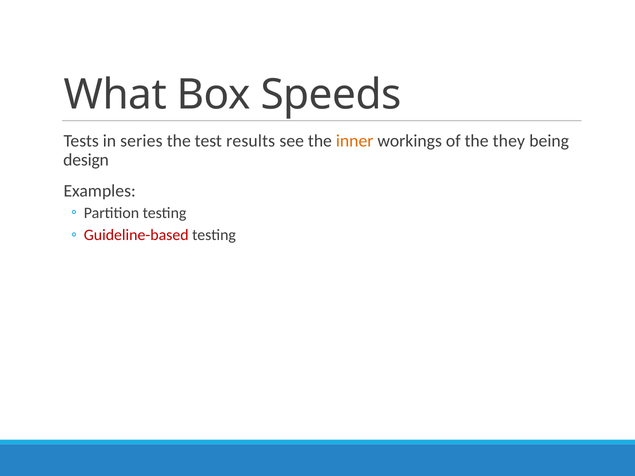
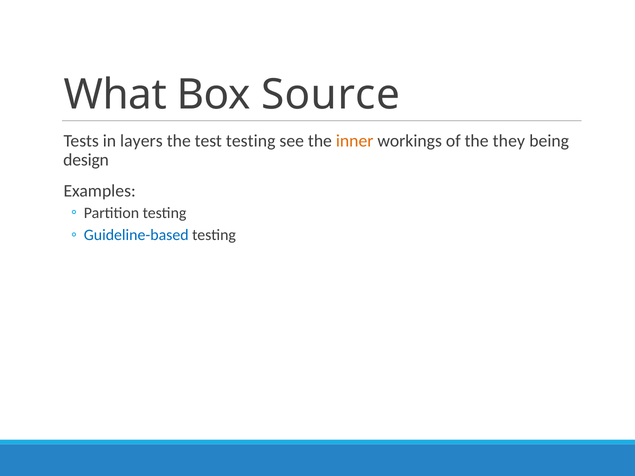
Speeds: Speeds -> Source (331, 95)
series: series -> layers (141, 141)
test results: results -> testing (251, 141)
Guideline-based colour: red -> blue (136, 235)
